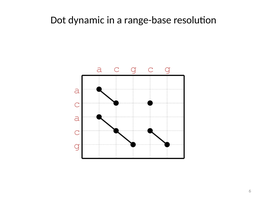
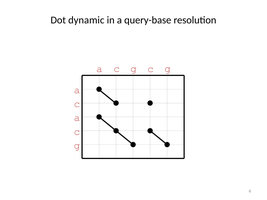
range-base: range-base -> query-base (148, 20)
